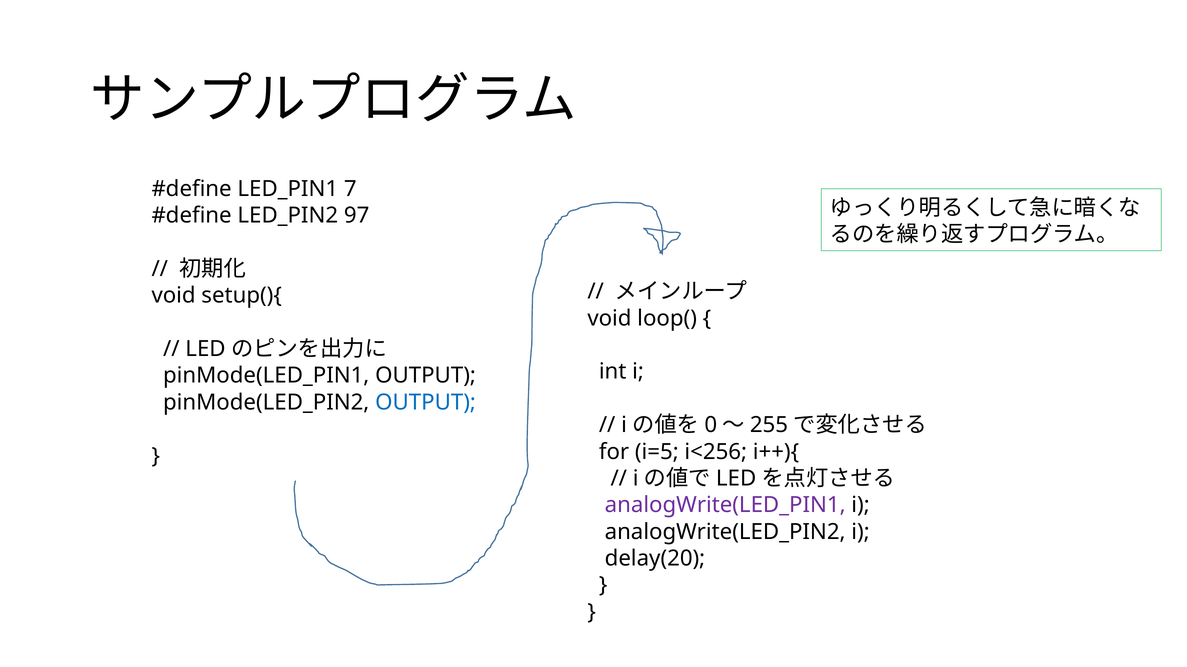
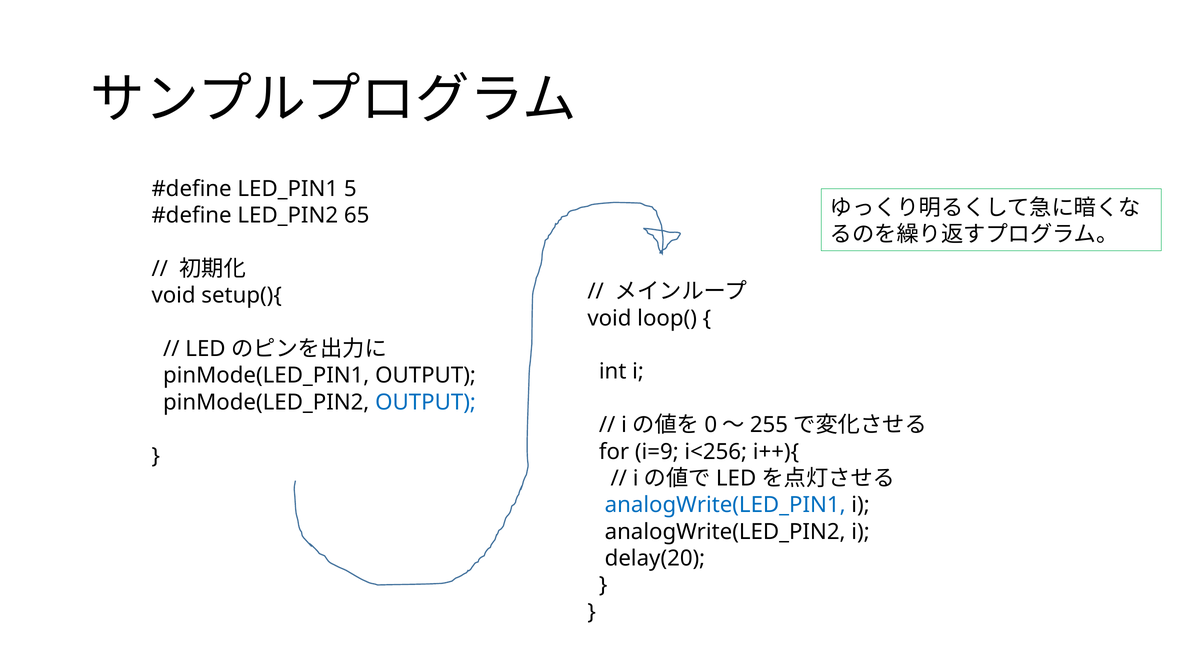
7: 7 -> 5 (350, 189)
97: 97 -> 65 (357, 216)
i=5: i=5 -> i=9 (657, 452)
analogWrite(LED_PIN1 colour: purple -> blue (725, 506)
